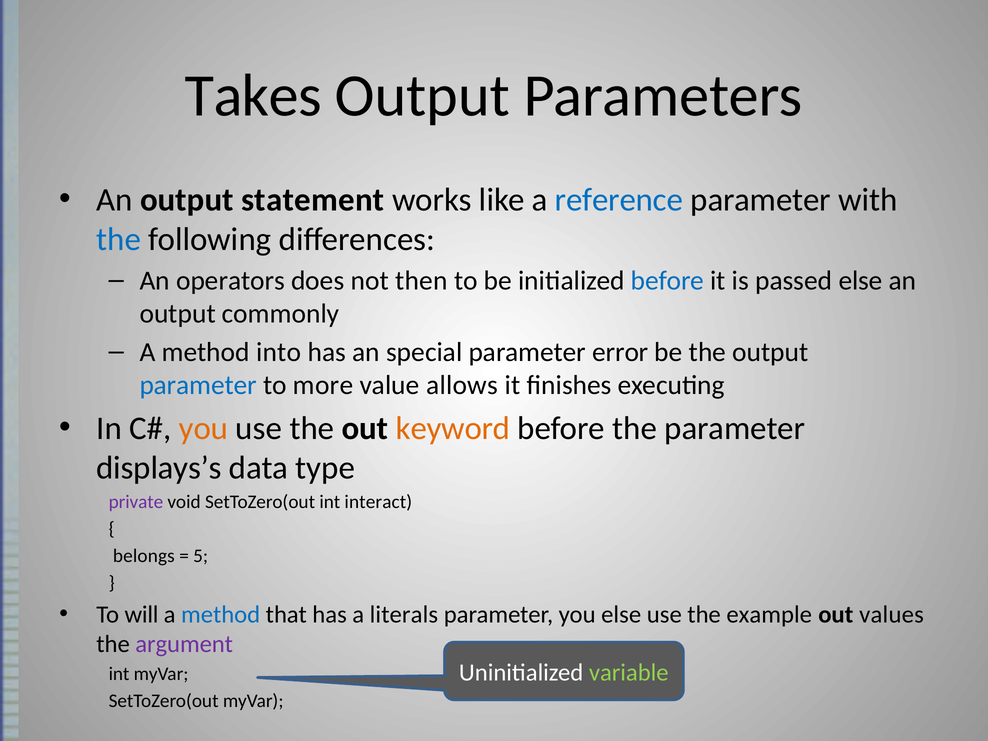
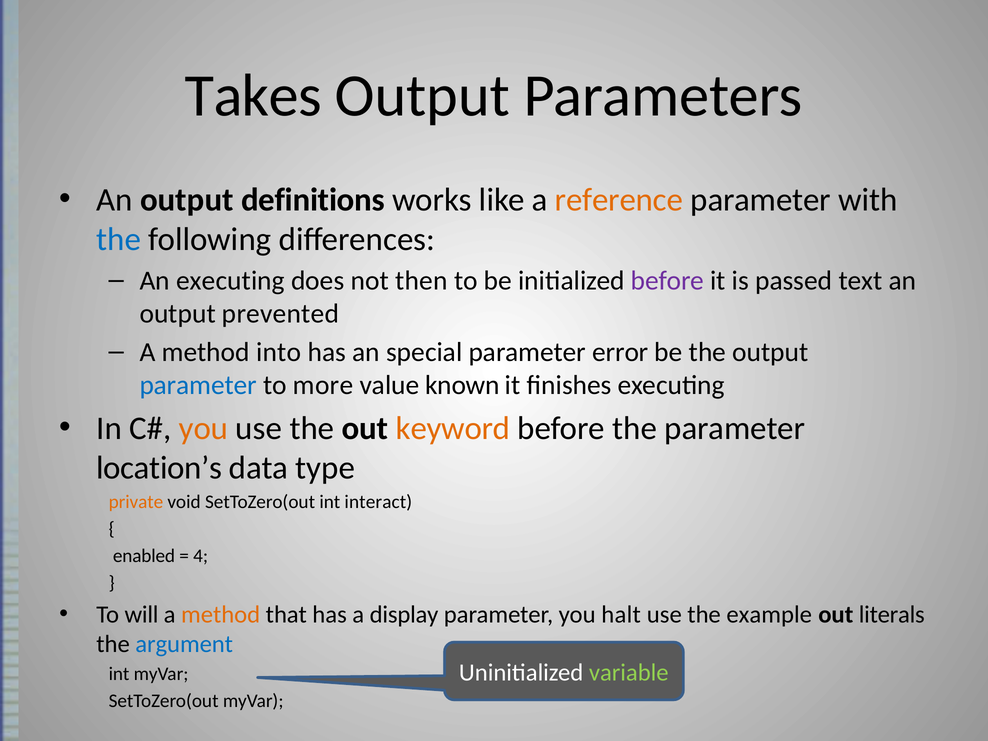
statement: statement -> definitions (313, 200)
reference colour: blue -> orange (619, 200)
An operators: operators -> executing (230, 281)
before colour: blue -> purple (668, 281)
passed else: else -> text (861, 281)
commonly: commonly -> prevented (281, 314)
allows: allows -> known (462, 385)
displays’s: displays’s -> location’s (159, 468)
private colour: purple -> orange (136, 502)
belongs: belongs -> enabled (144, 556)
5: 5 -> 4 (201, 556)
method colour: blue -> orange (221, 614)
literals: literals -> display (404, 614)
you else: else -> halt (621, 614)
values: values -> literals (892, 614)
argument colour: purple -> blue (184, 644)
